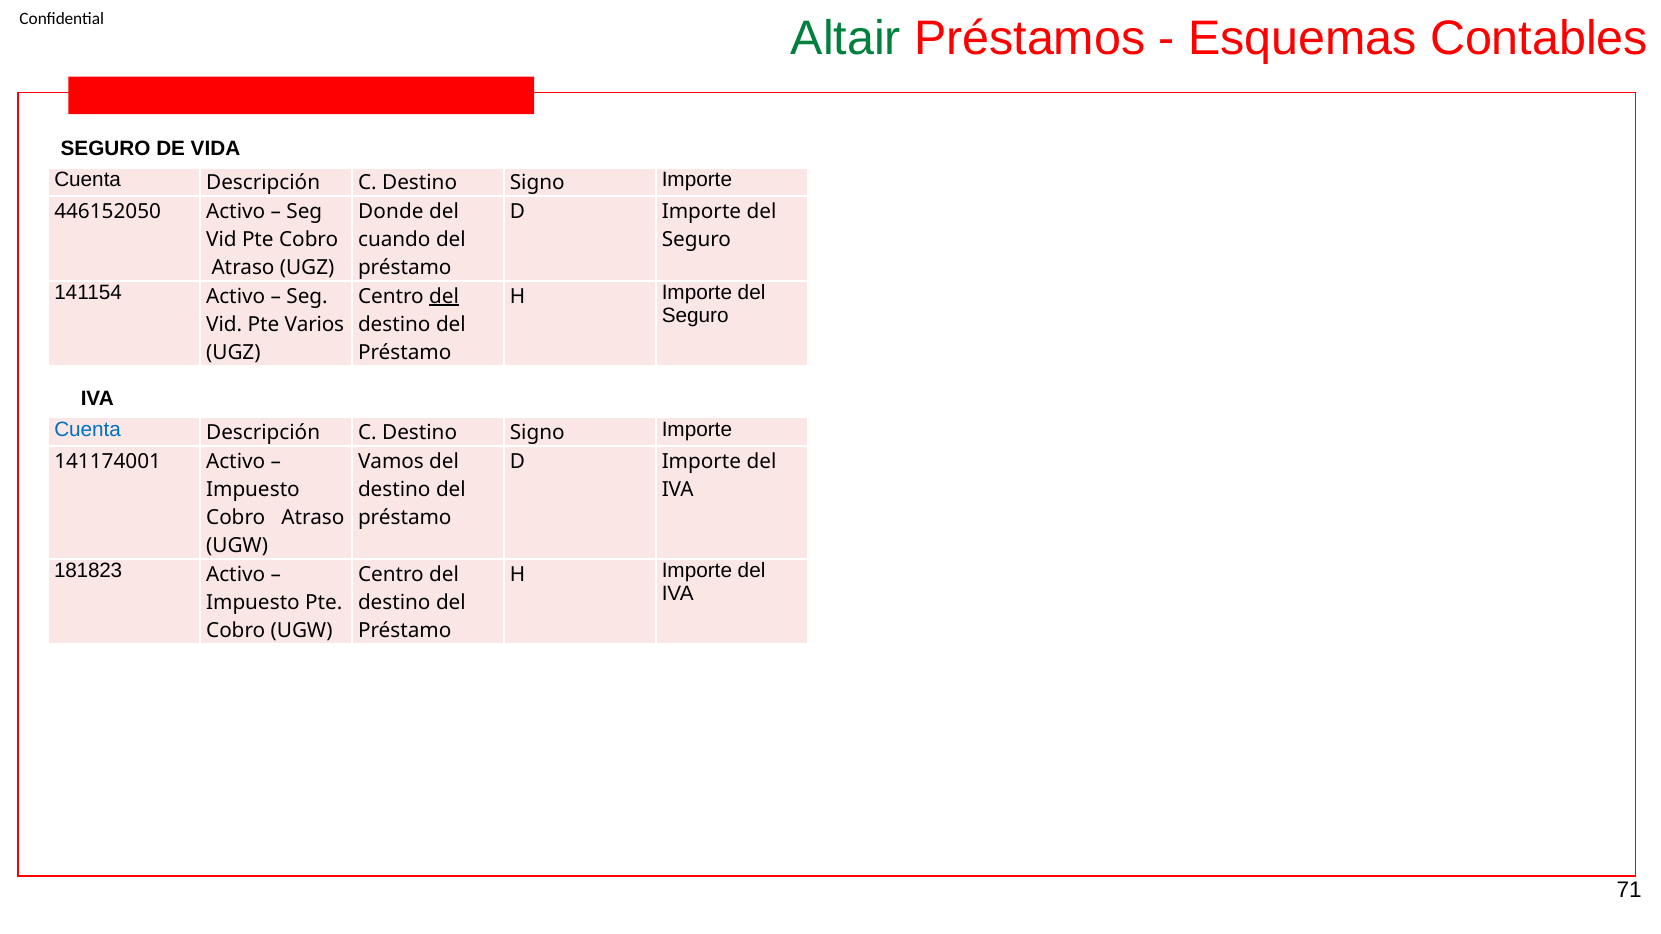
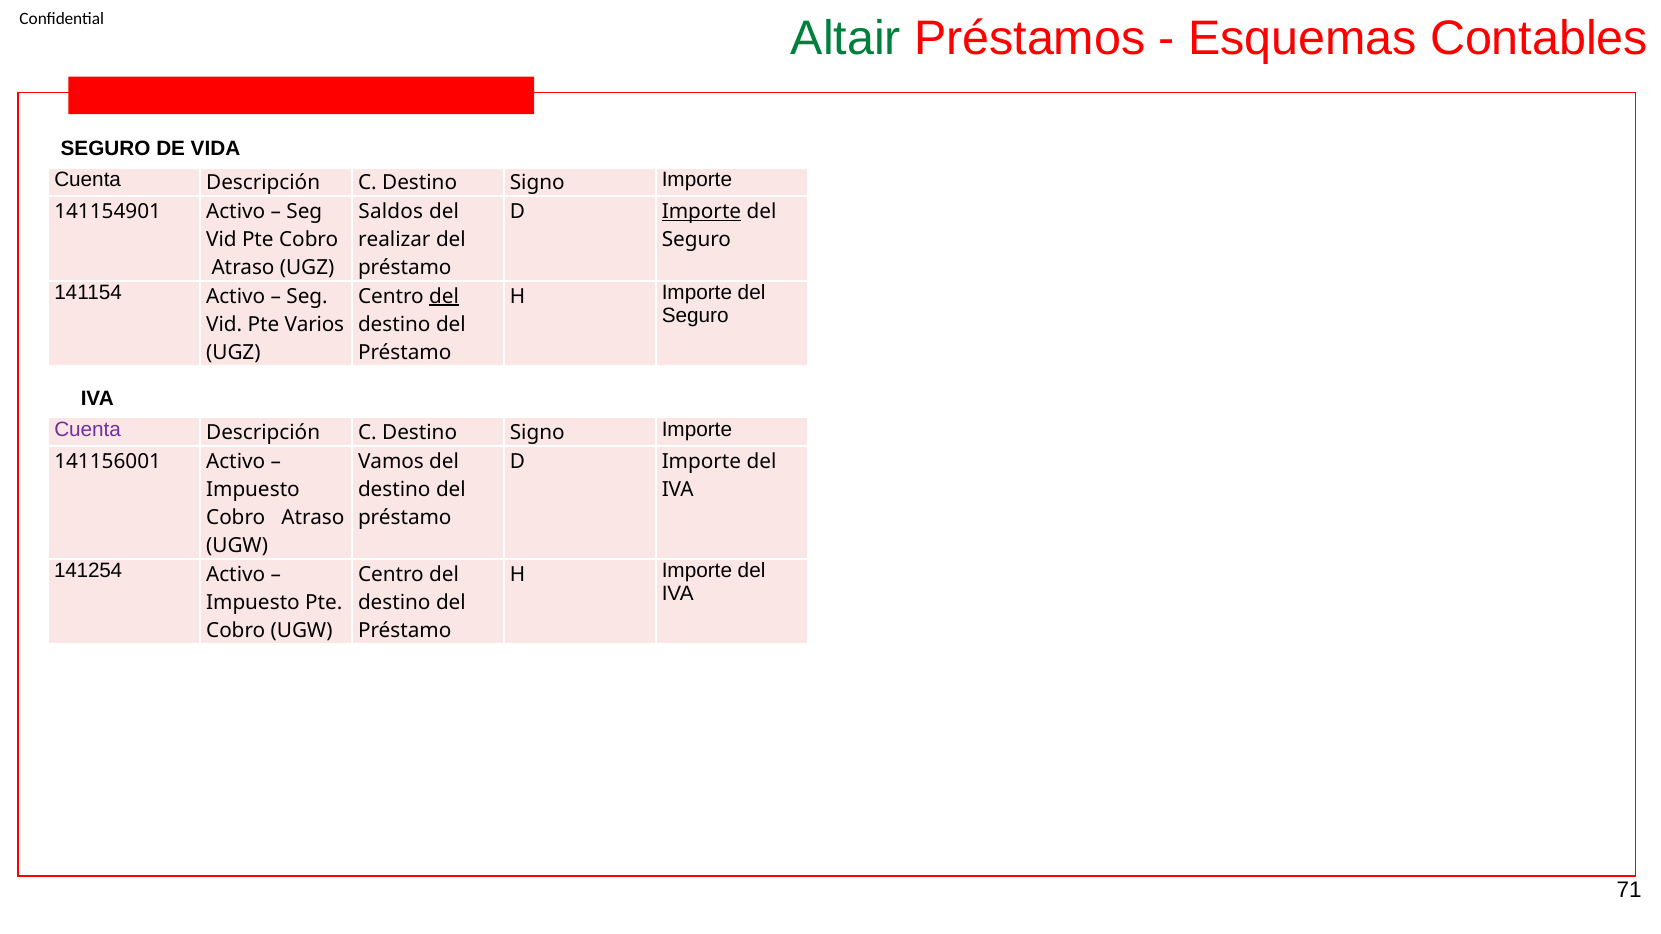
446152050: 446152050 -> 141154901 (108, 212)
Donde: Donde -> Saldos (391, 212)
Importe underline: none -> present (702, 212)
cuando: cuando -> realizar (394, 240)
Cuenta colour: blue -> purple (88, 430)
141174001: 141174001 -> 141156001 (108, 461)
181823: 181823 -> 141254 (88, 571)
